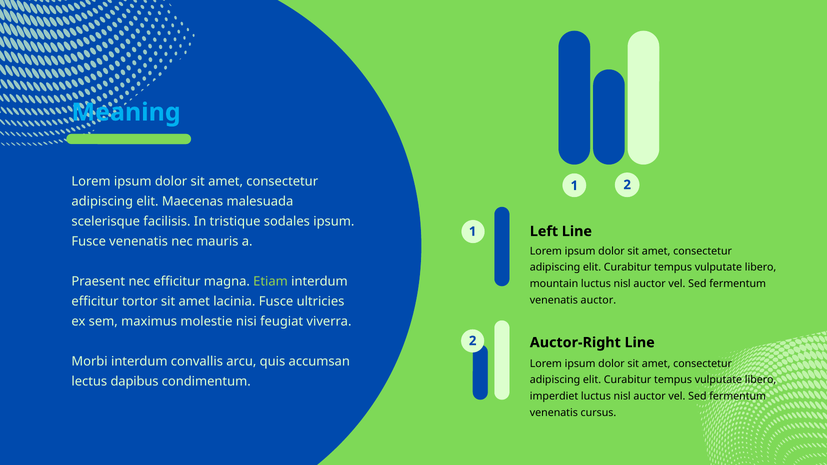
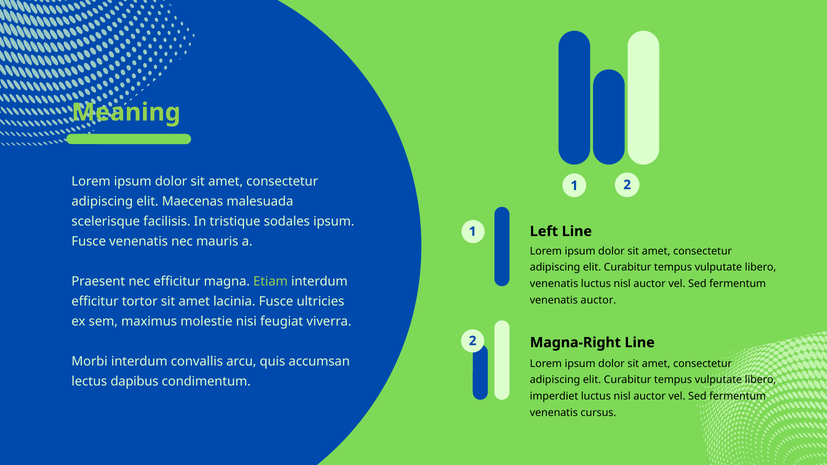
Meaning colour: light blue -> light green (126, 112)
mountain: mountain -> venenatis (554, 284)
Auctor-Right: Auctor-Right -> Magna-Right (575, 343)
